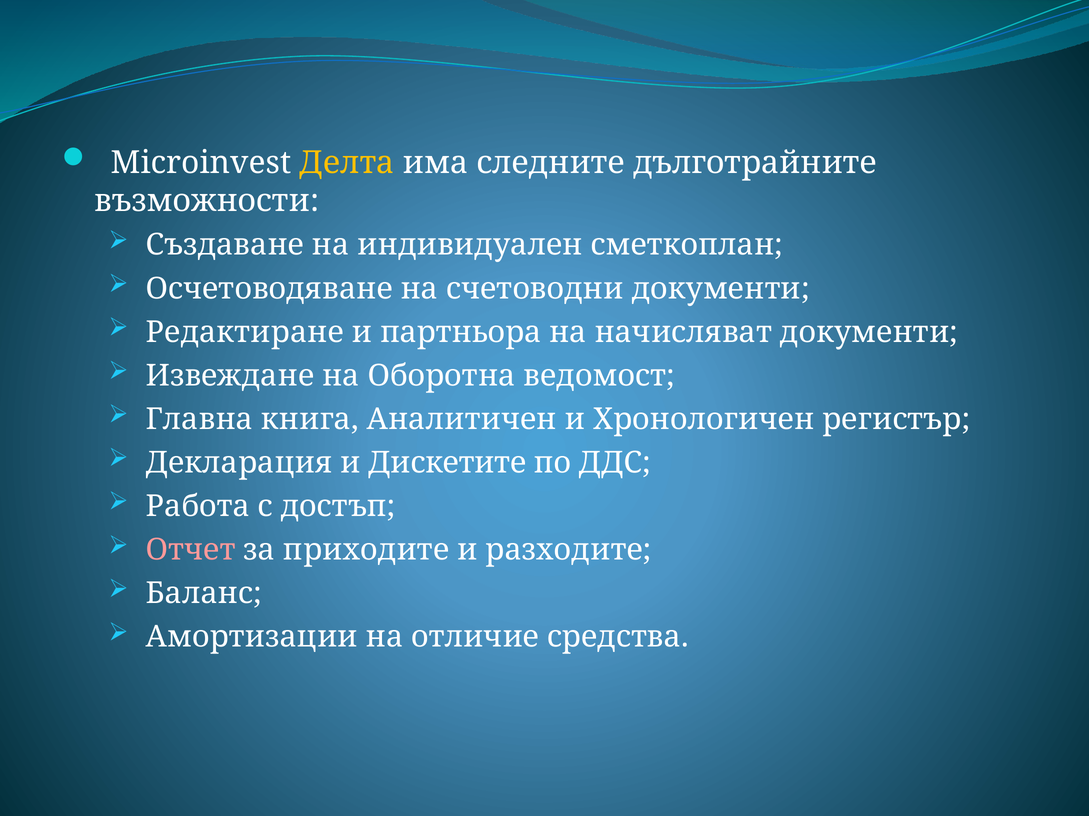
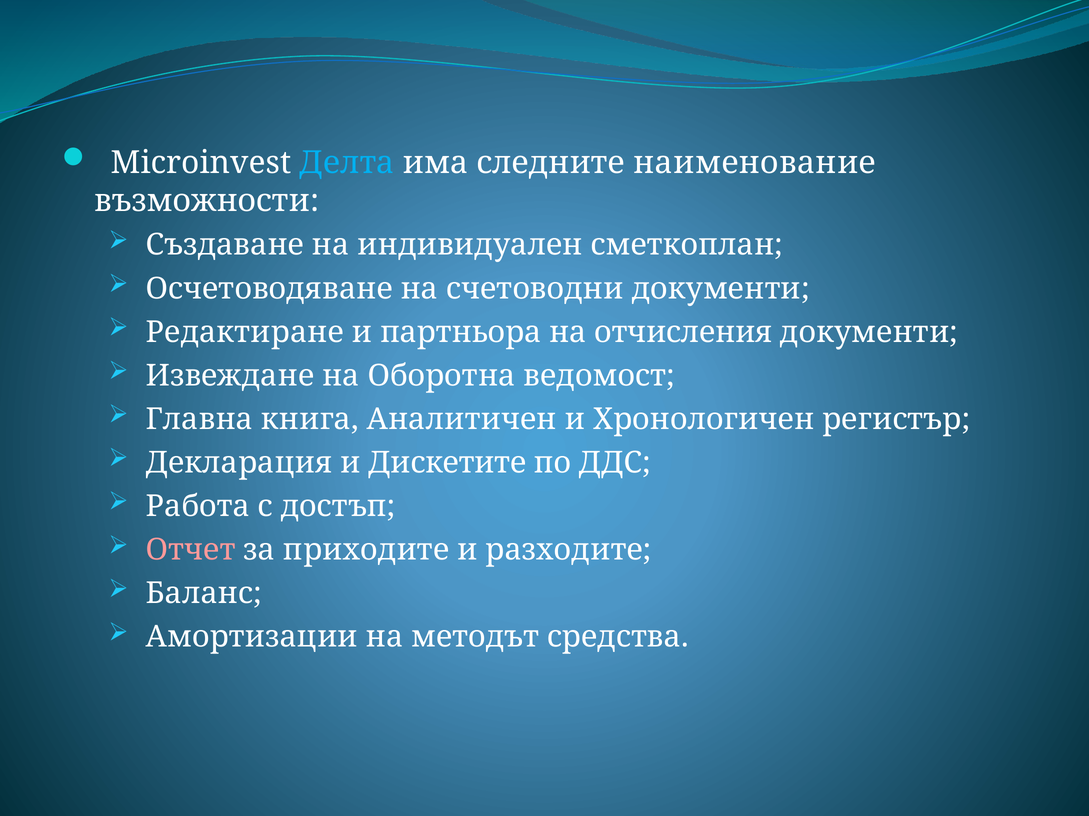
Делта colour: yellow -> light blue (347, 163)
дълготрайните: дълготрайните -> наименование (755, 163)
начисляват: начисляват -> отчисления (683, 332)
отличие: отличие -> методът (475, 637)
